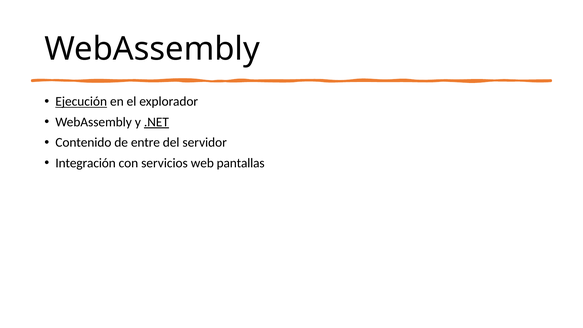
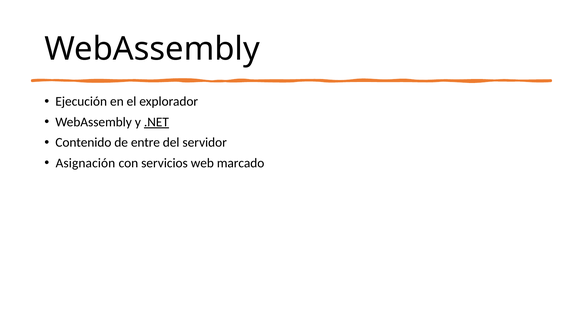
Ejecución underline: present -> none (81, 102)
Integración: Integración -> Asignación (85, 163)
pantallas: pantallas -> marcado (241, 163)
